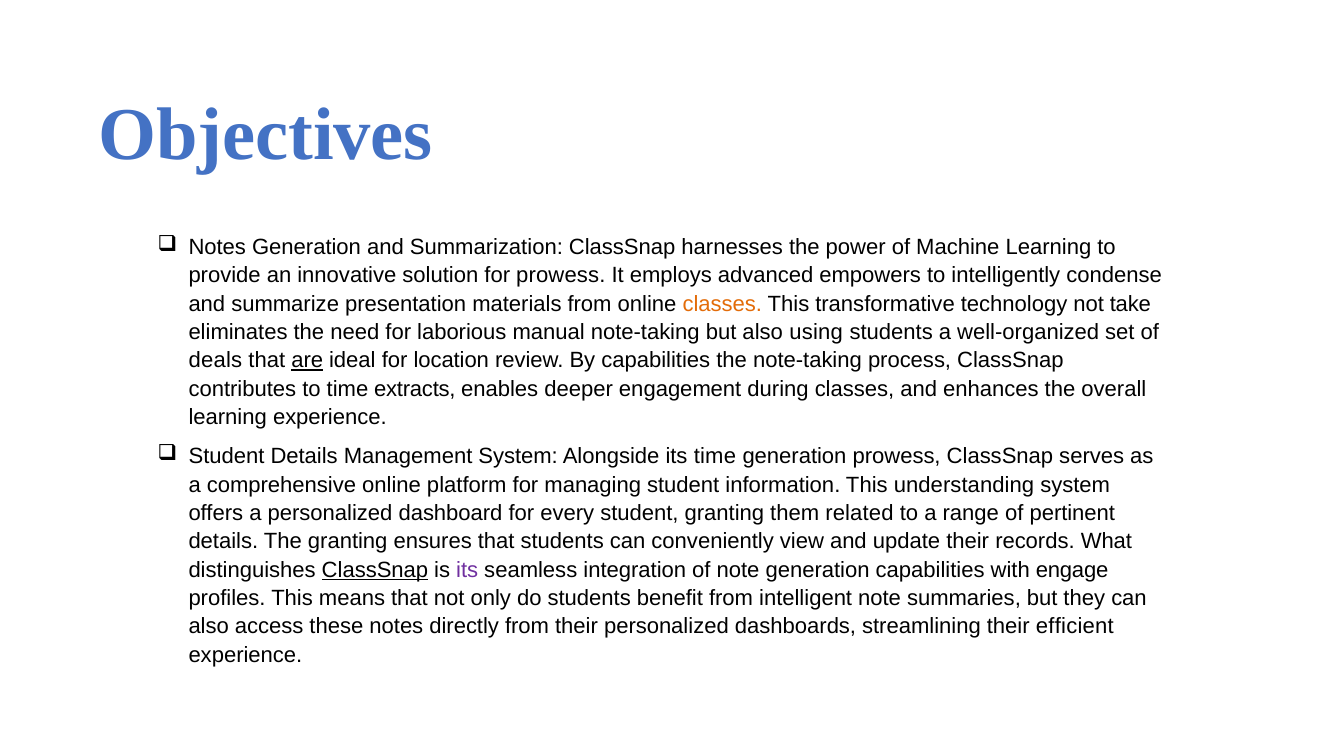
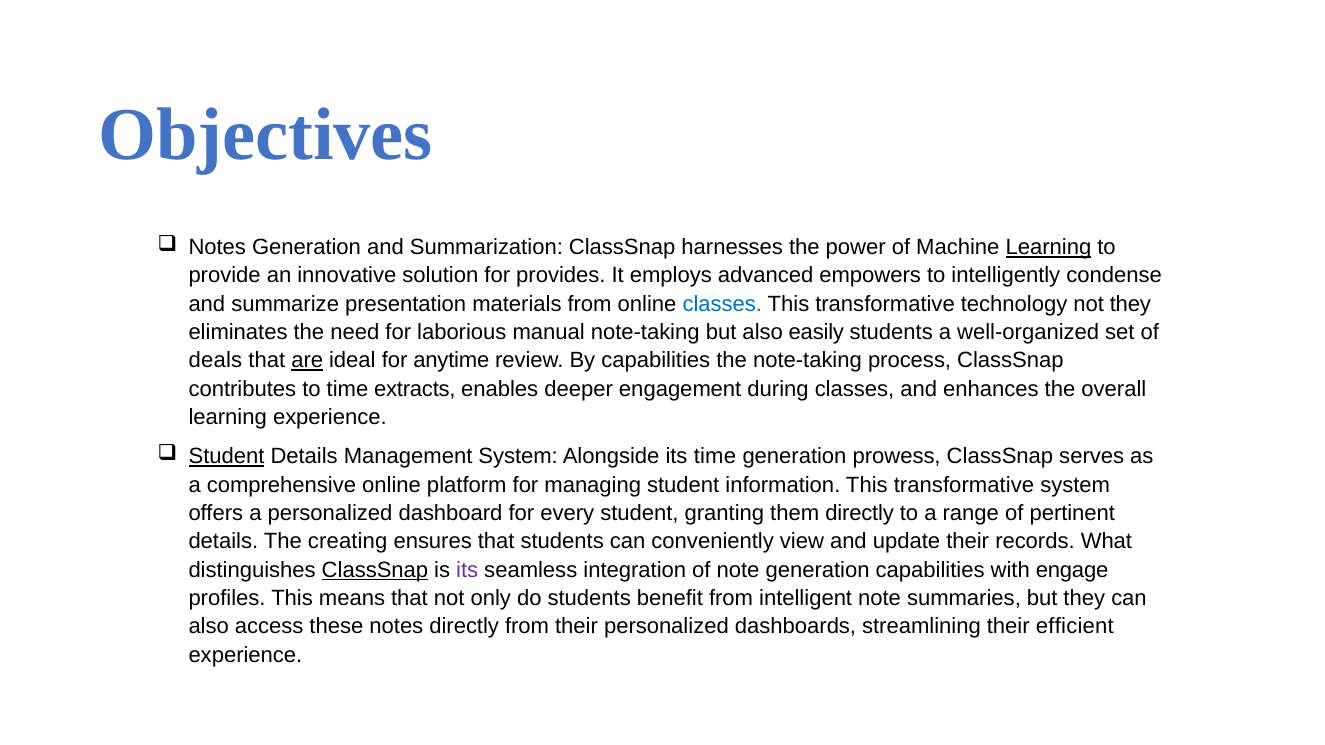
Learning underline: none -> present (1048, 247)
for prowess: prowess -> provides (561, 276)
classes colour: orange -> blue (722, 304)
not take: take -> they (1130, 304)
using: using -> easily (816, 332)
location: location -> anytime (451, 361)
Student underline: none -> present (227, 457)
information This understanding: understanding -> transformative (964, 485)
them related: related -> directly (860, 513)
The granting: granting -> creating (348, 542)
